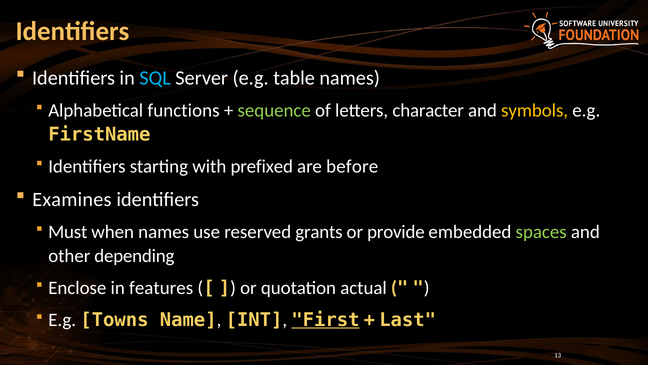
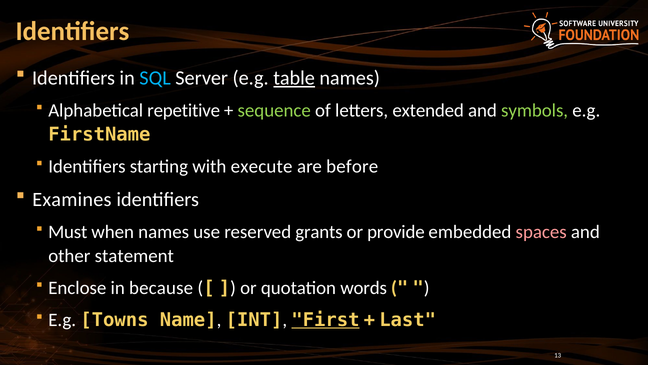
table underline: none -> present (294, 78)
functions: functions -> repetitive (184, 111)
character: character -> extended (428, 111)
symbols colour: yellow -> light green (535, 111)
prefixed: prefixed -> execute (262, 166)
spaces colour: light green -> pink (541, 232)
depending: depending -> statement (134, 256)
features: features -> because (161, 288)
actual: actual -> words (364, 288)
